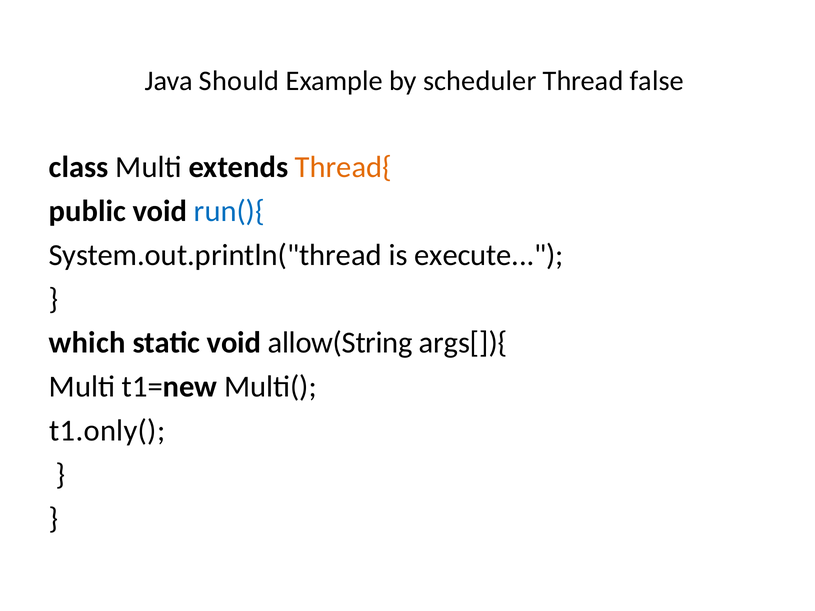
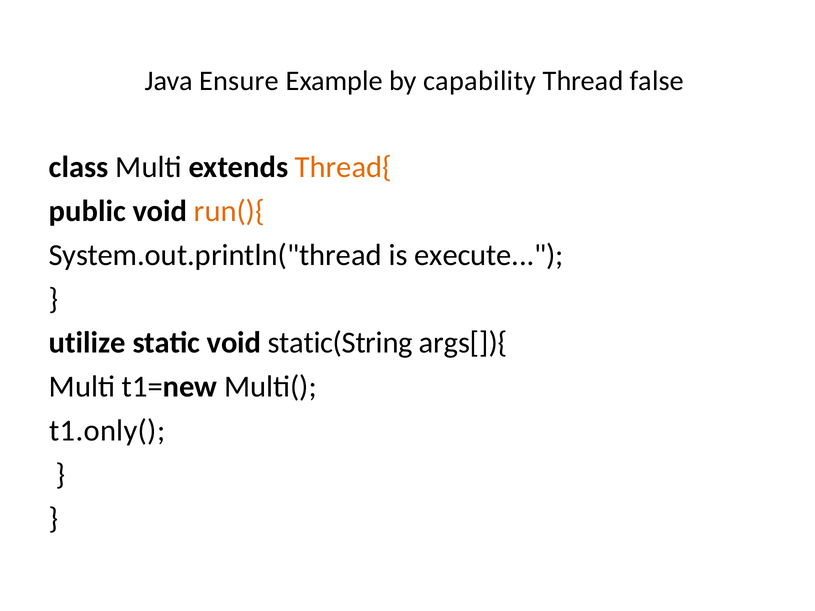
Should: Should -> Ensure (239, 81)
scheduler: scheduler -> capability (480, 81)
run(){ colour: blue -> orange (229, 211)
which: which -> utilize (87, 343)
allow(String: allow(String -> static(String (340, 343)
